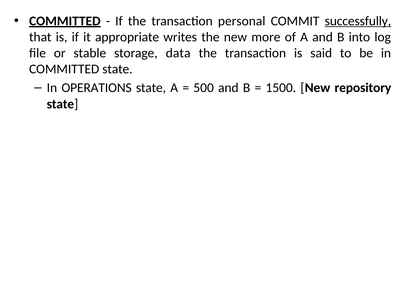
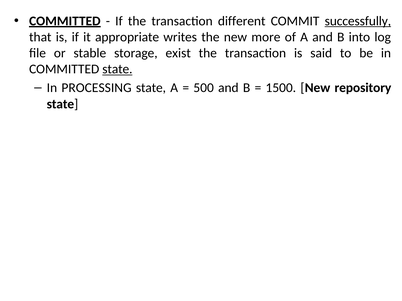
personal: personal -> different (242, 21)
data: data -> exist (178, 53)
state underline: none -> present (117, 69)
OPERATIONS: OPERATIONS -> PROCESSING (96, 88)
